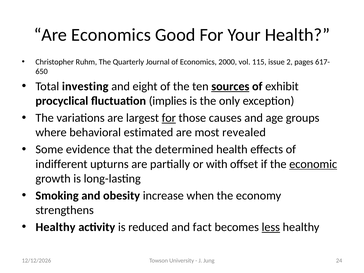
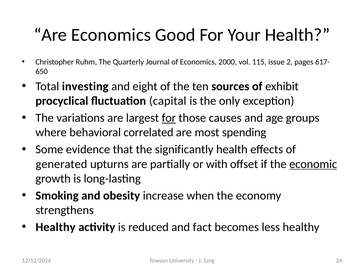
sources underline: present -> none (230, 86)
implies: implies -> capital (168, 101)
estimated: estimated -> correlated (149, 132)
revealed: revealed -> spending (244, 132)
determined: determined -> significantly (184, 149)
indifferent: indifferent -> generated (61, 164)
less underline: present -> none (271, 227)
